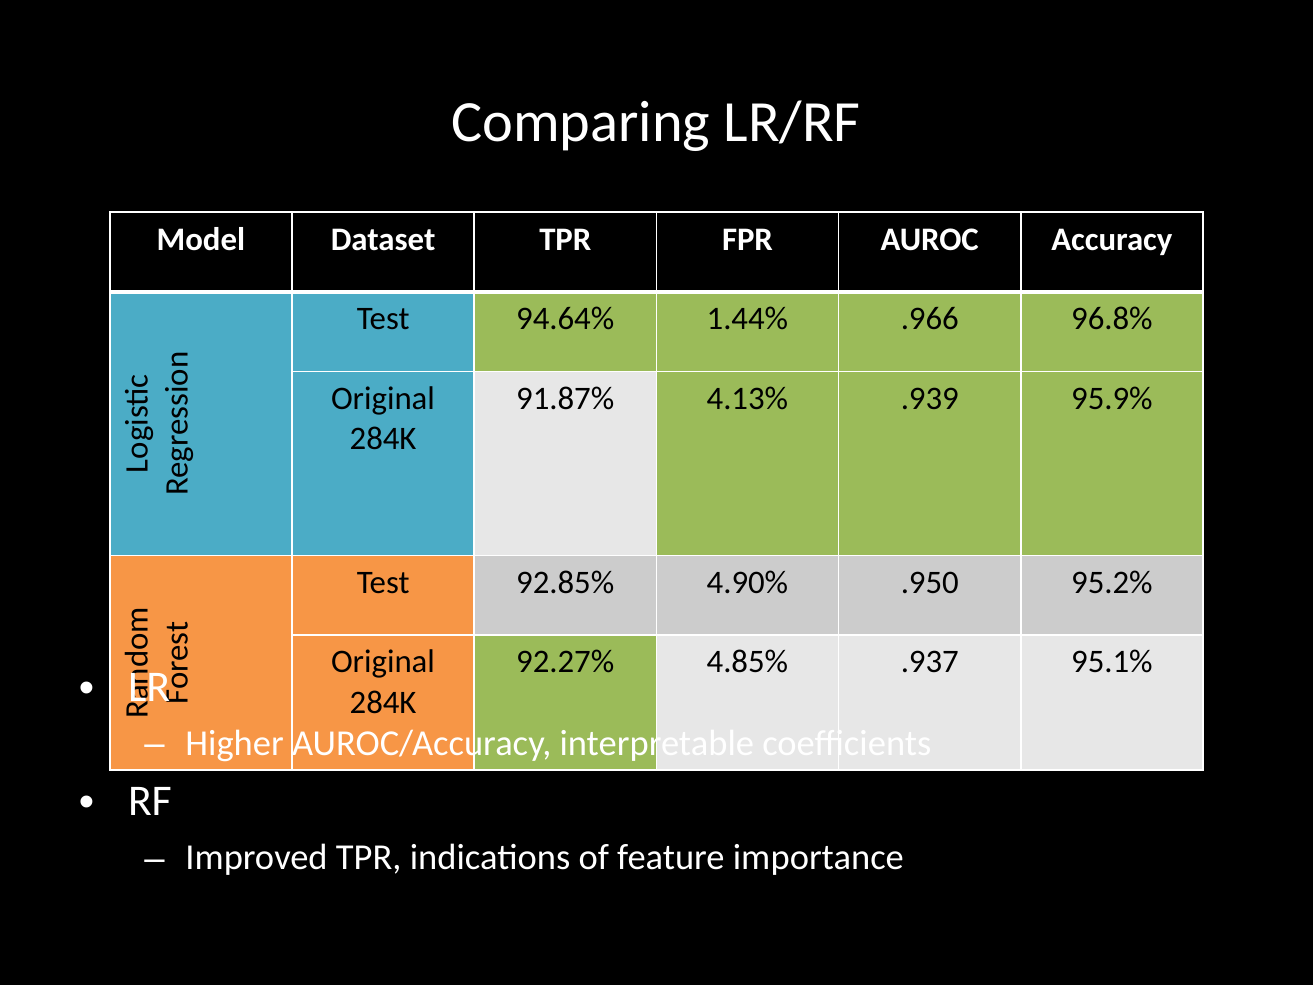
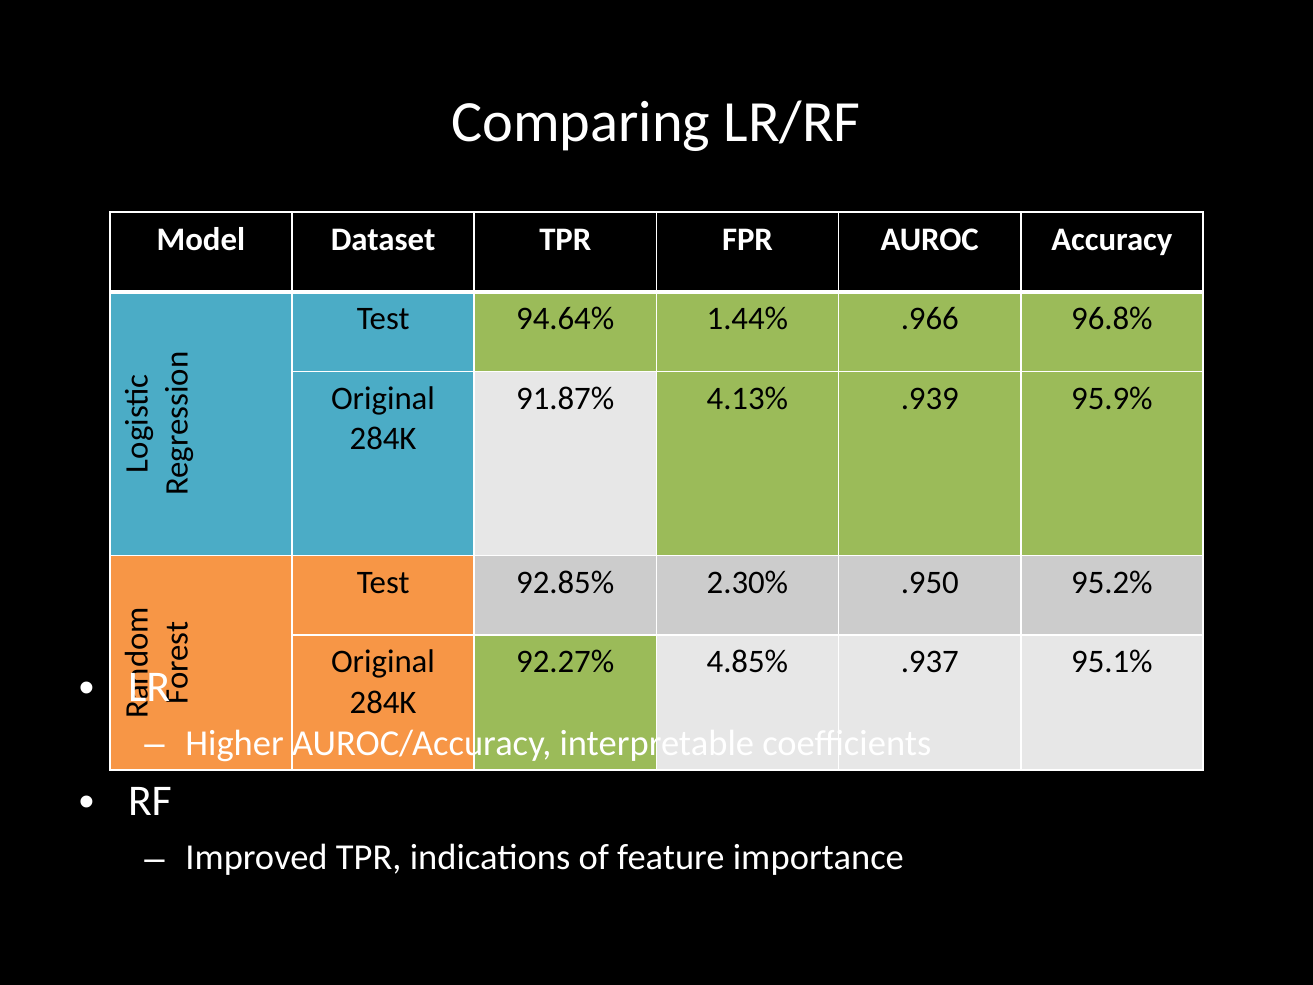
4.90%: 4.90% -> 2.30% (747, 582)
